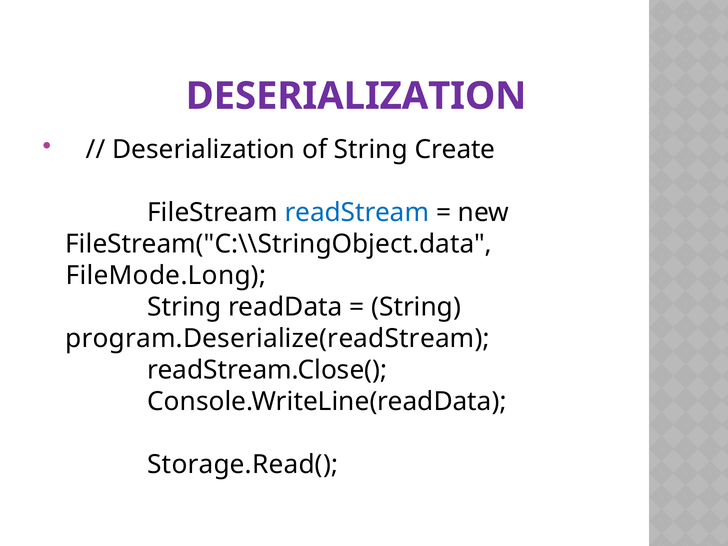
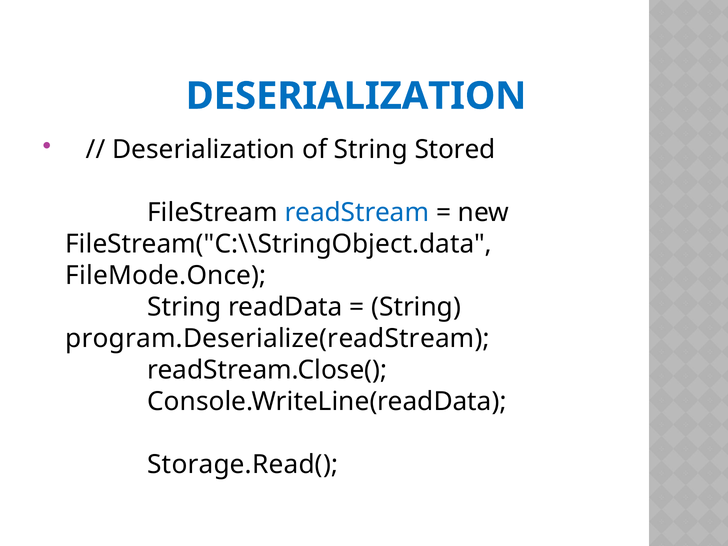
DESERIALIZATION colour: purple -> blue (356, 96)
Create: Create -> Stored (455, 149)
FileMode.Long: FileMode.Long -> FileMode.Once (166, 275)
